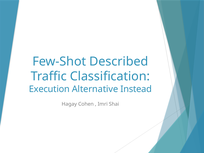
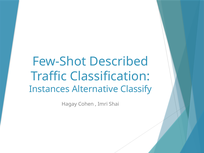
Execution: Execution -> Instances (49, 89)
Instead: Instead -> Classify (136, 89)
